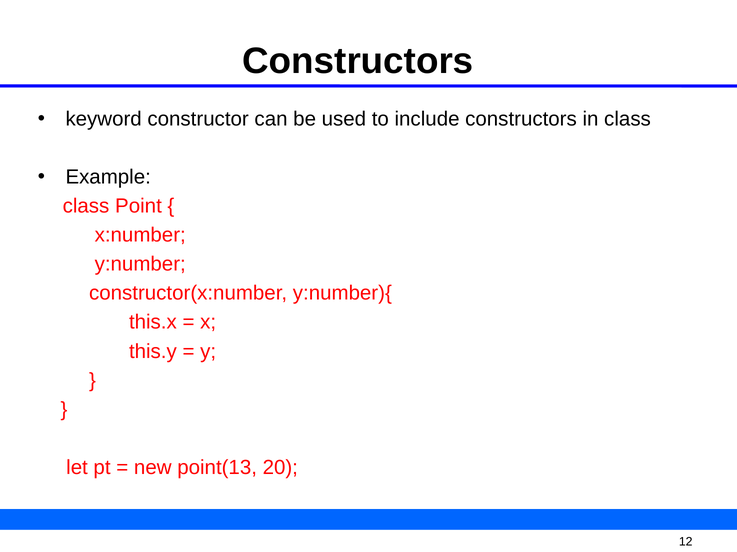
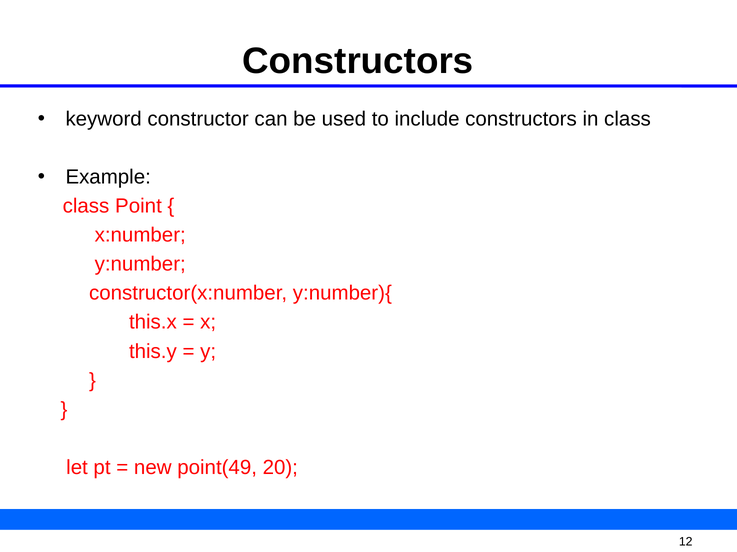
point(13: point(13 -> point(49 (217, 468)
